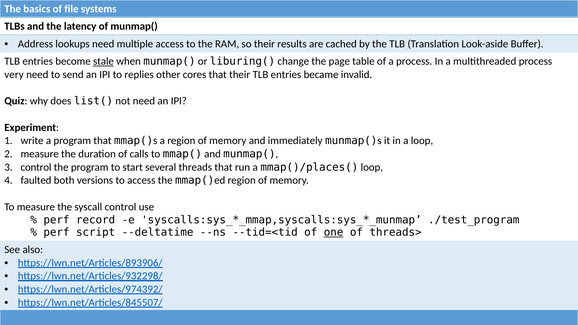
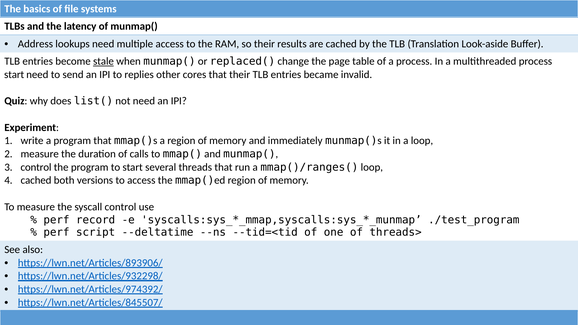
liburing(: liburing( -> replaced( (242, 61)
very: very -> start (14, 75)
mmap()/places(: mmap()/places( -> mmap()/ranges( (309, 167)
faulted: faulted -> cached (36, 180)
one underline: present -> none (334, 232)
